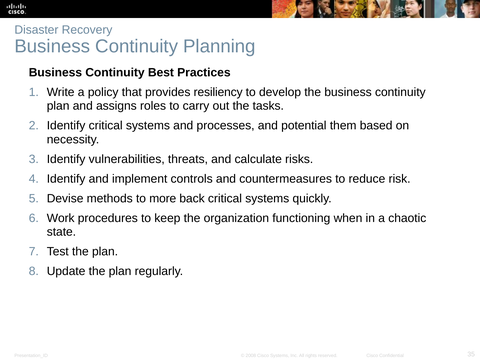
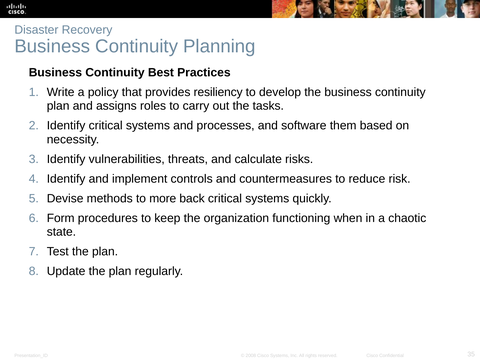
potential: potential -> software (304, 126)
Work: Work -> Form (61, 218)
